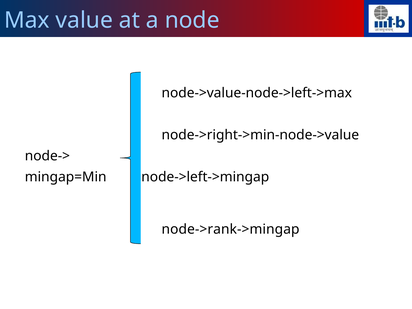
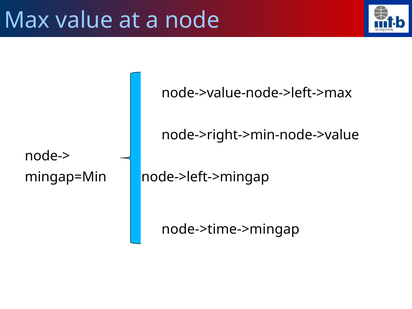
node->rank->mingap: node->rank->mingap -> node->time->mingap (231, 229)
